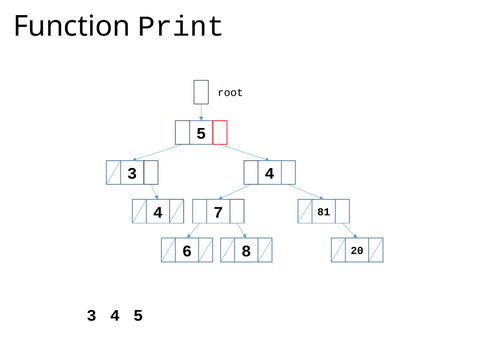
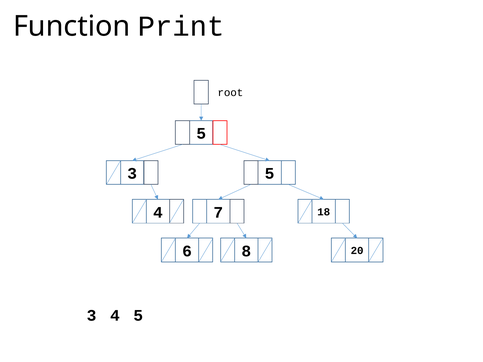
4: 4 -> 5 (270, 174)
81: 81 -> 18 (324, 212)
